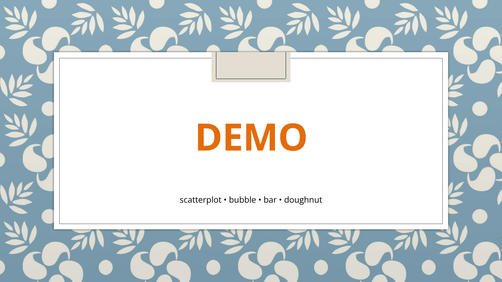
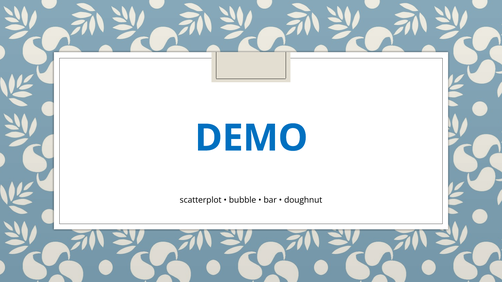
DEMO colour: orange -> blue (251, 138)
